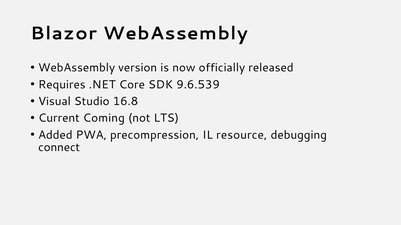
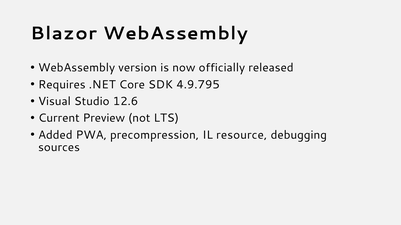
9.6.539: 9.6.539 -> 4.9.795 (198, 85)
16.8: 16.8 -> 12.6 (125, 102)
Coming: Coming -> Preview (104, 118)
connect: connect -> sources (59, 148)
